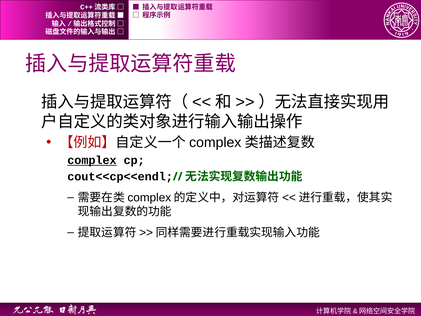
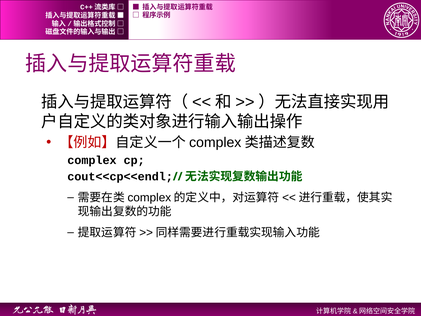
complex underline: present -> none (92, 160)
